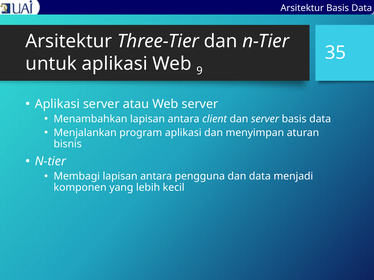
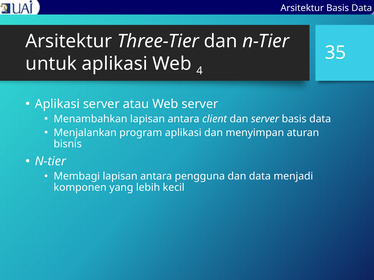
9: 9 -> 4 (200, 71)
